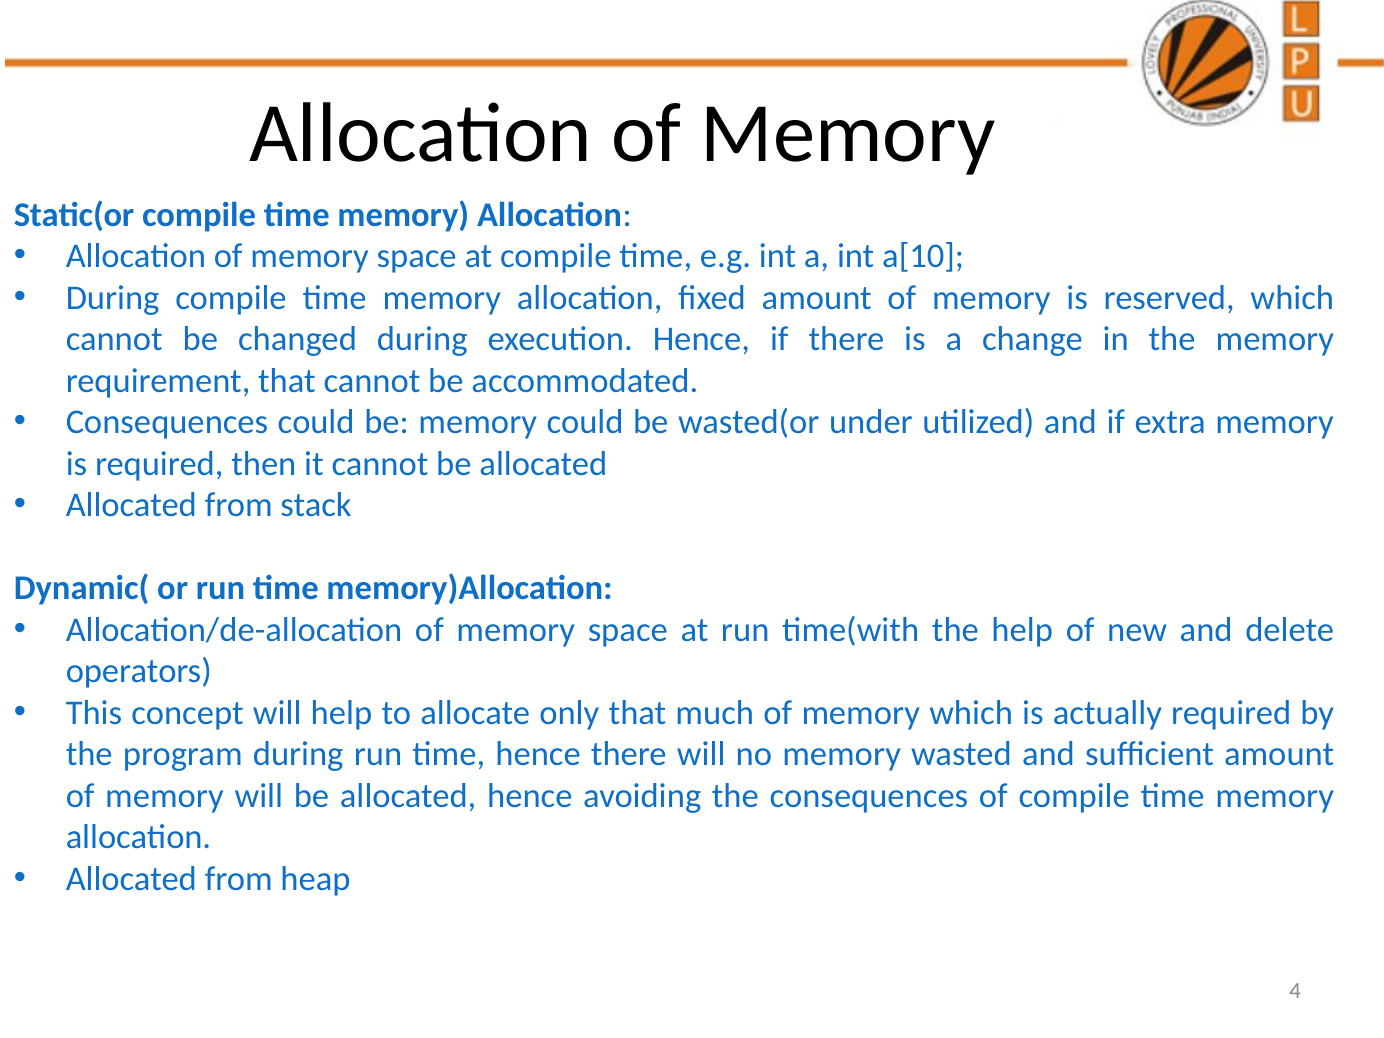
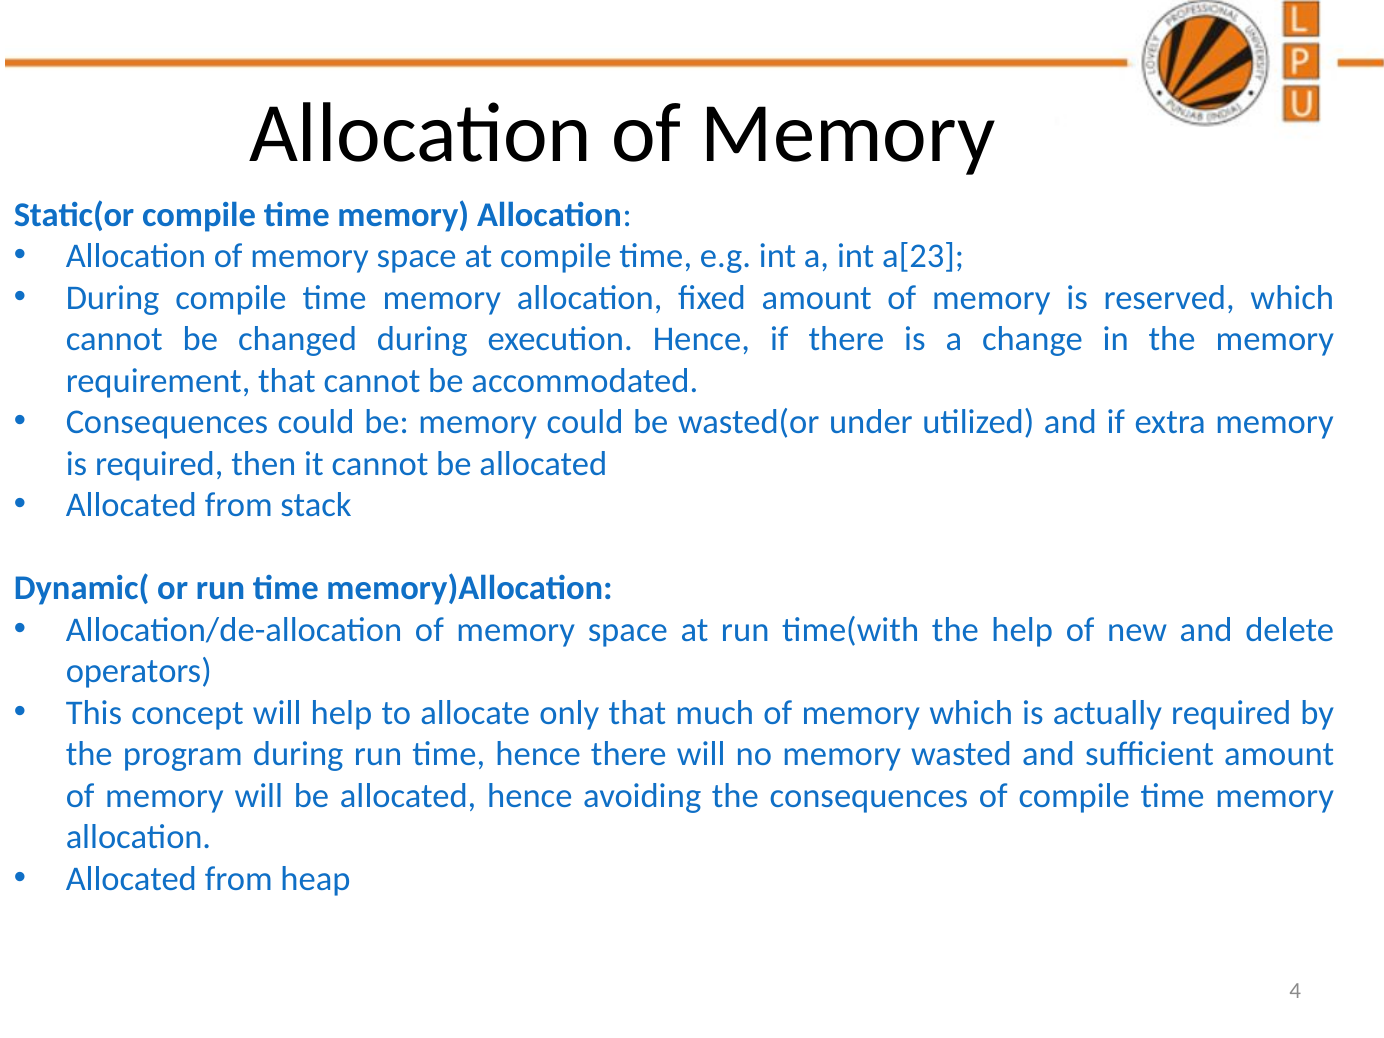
a[10: a[10 -> a[23 (923, 256)
